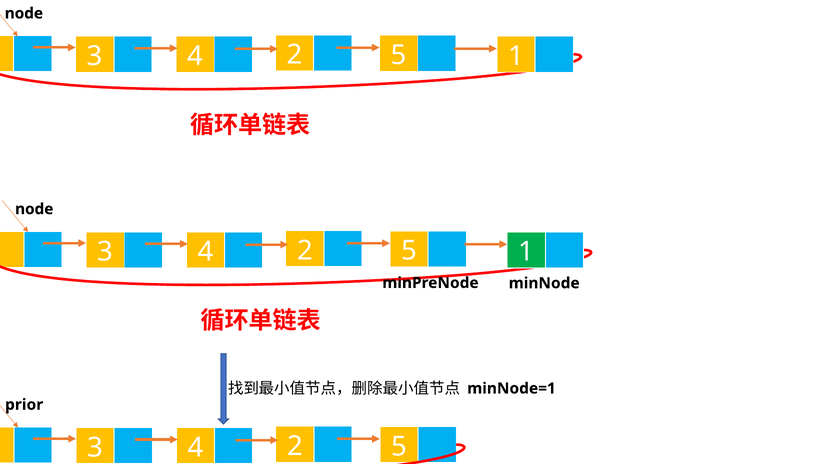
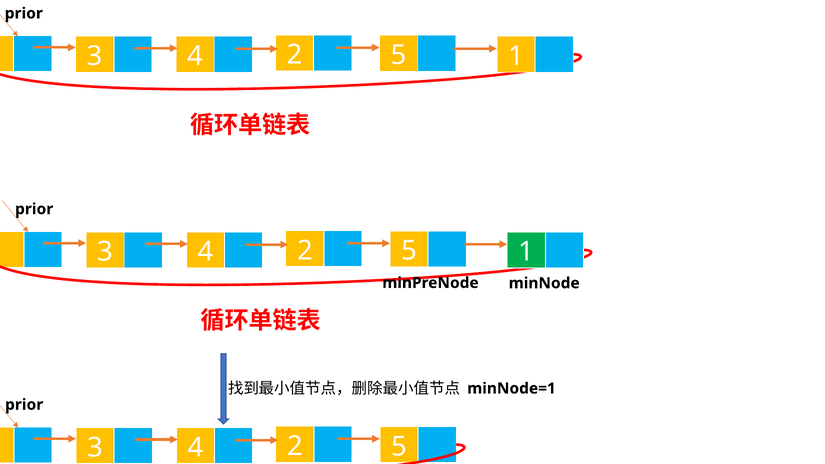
node: node -> prior (24, 13)
node: node -> prior (34, 209)
